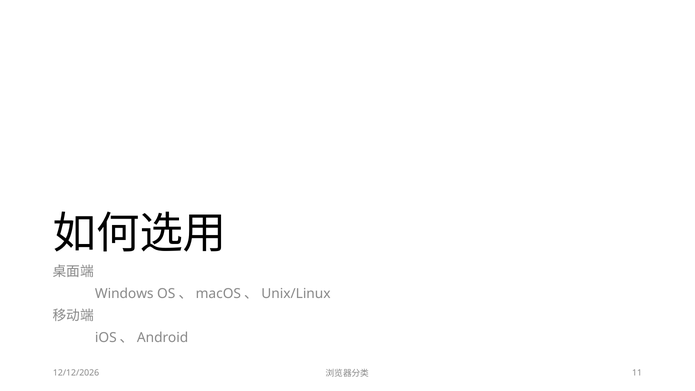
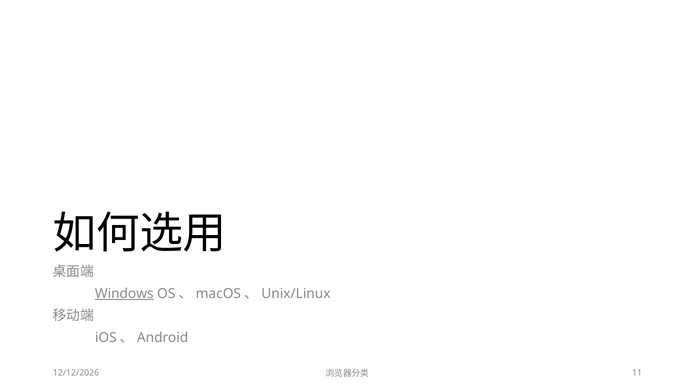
Windows underline: none -> present (124, 294)
